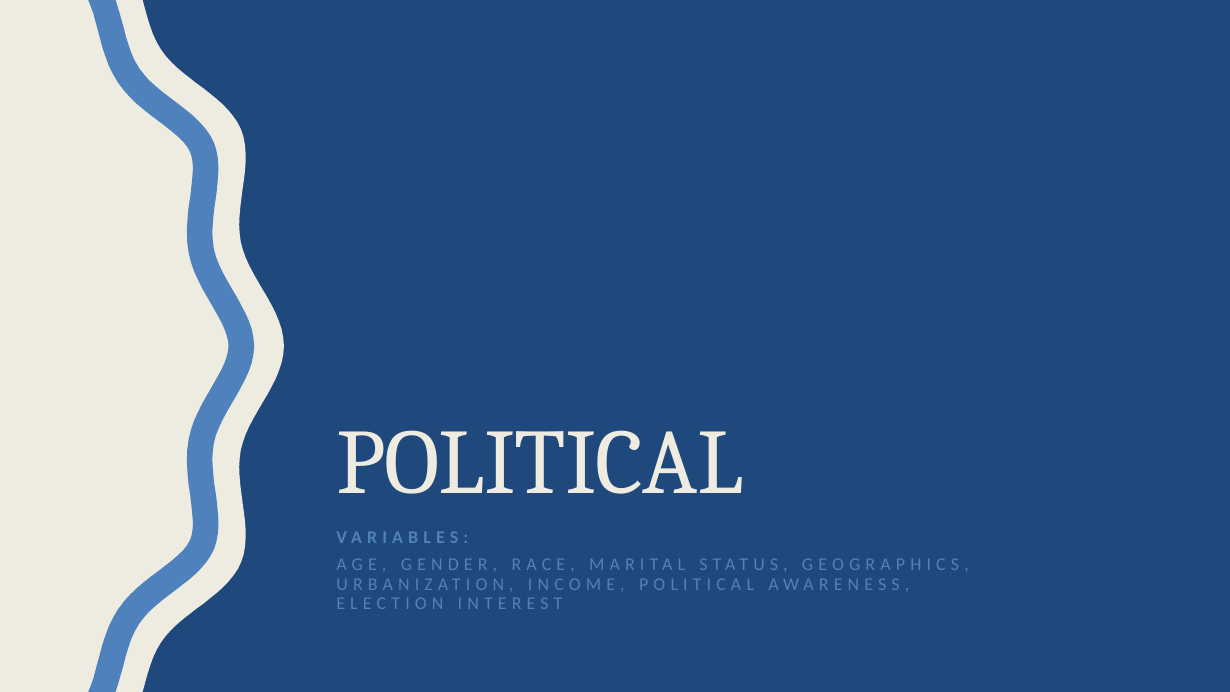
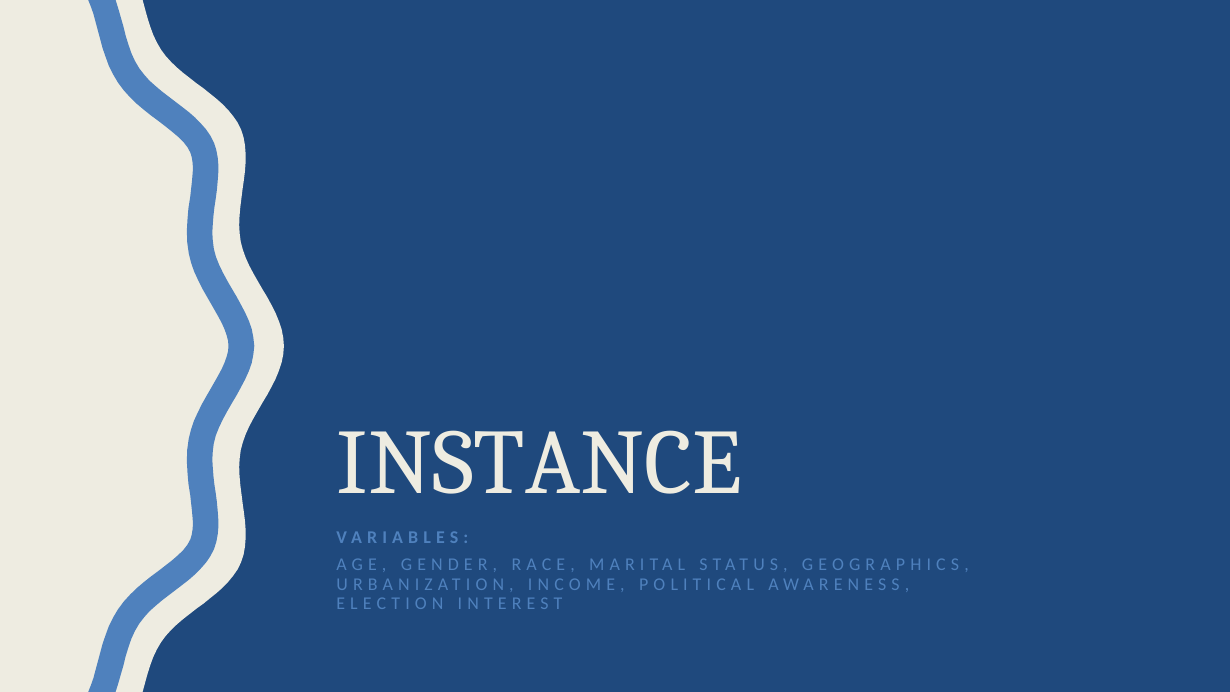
POLITICAL: POLITICAL -> INSTANCE (539, 463)
